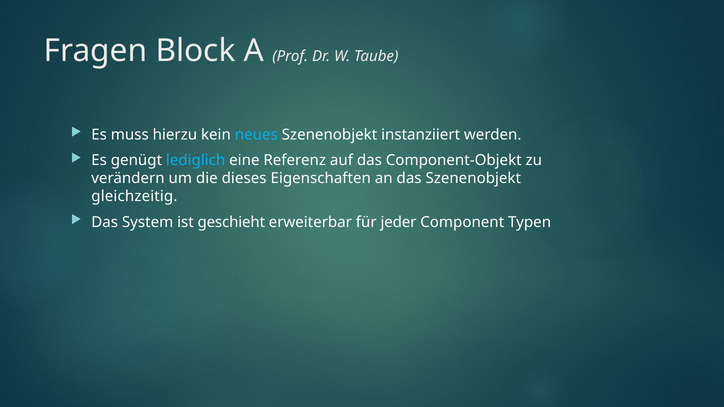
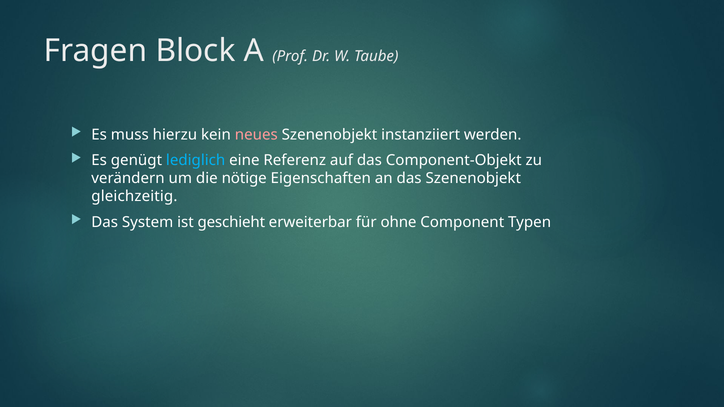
neues colour: light blue -> pink (256, 135)
dieses: dieses -> nötige (244, 179)
jeder: jeder -> ohne (399, 222)
